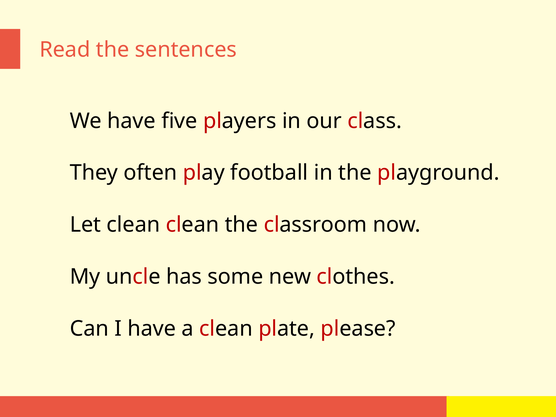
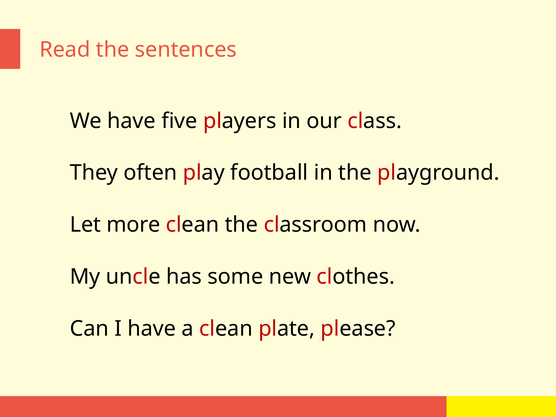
Let clean: clean -> more (133, 225)
